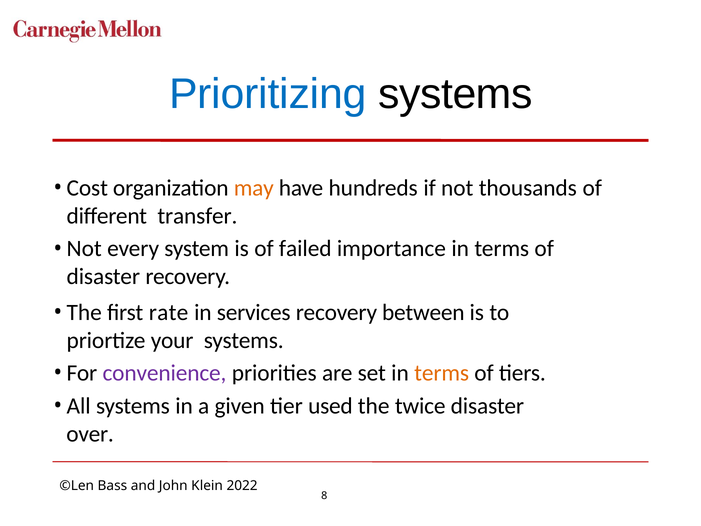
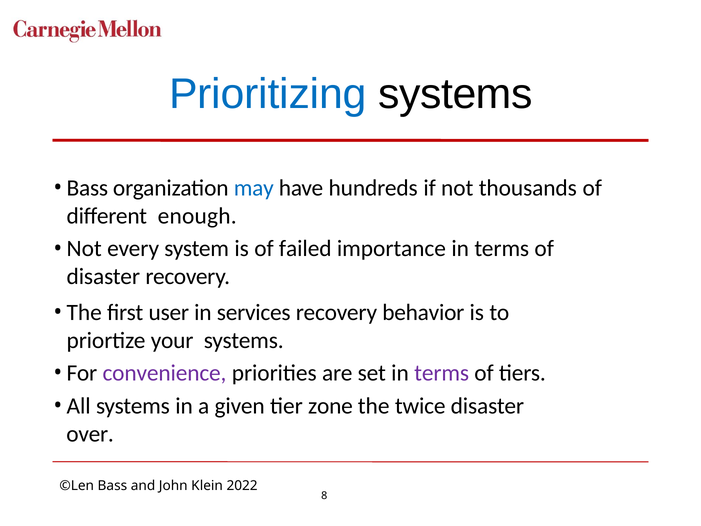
Cost: Cost -> Bass (87, 188)
may colour: orange -> blue (254, 188)
transfer: transfer -> enough (197, 216)
rate: rate -> user (169, 312)
between: between -> behavior (423, 312)
terms colour: orange -> purple (442, 373)
used: used -> zone (330, 406)
